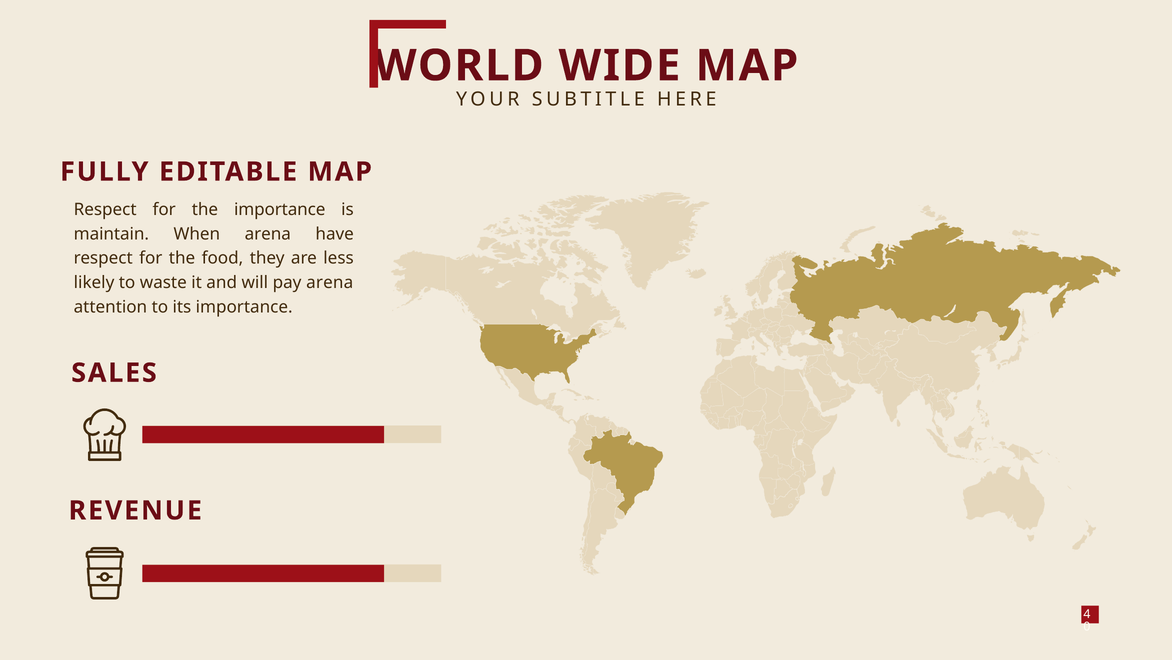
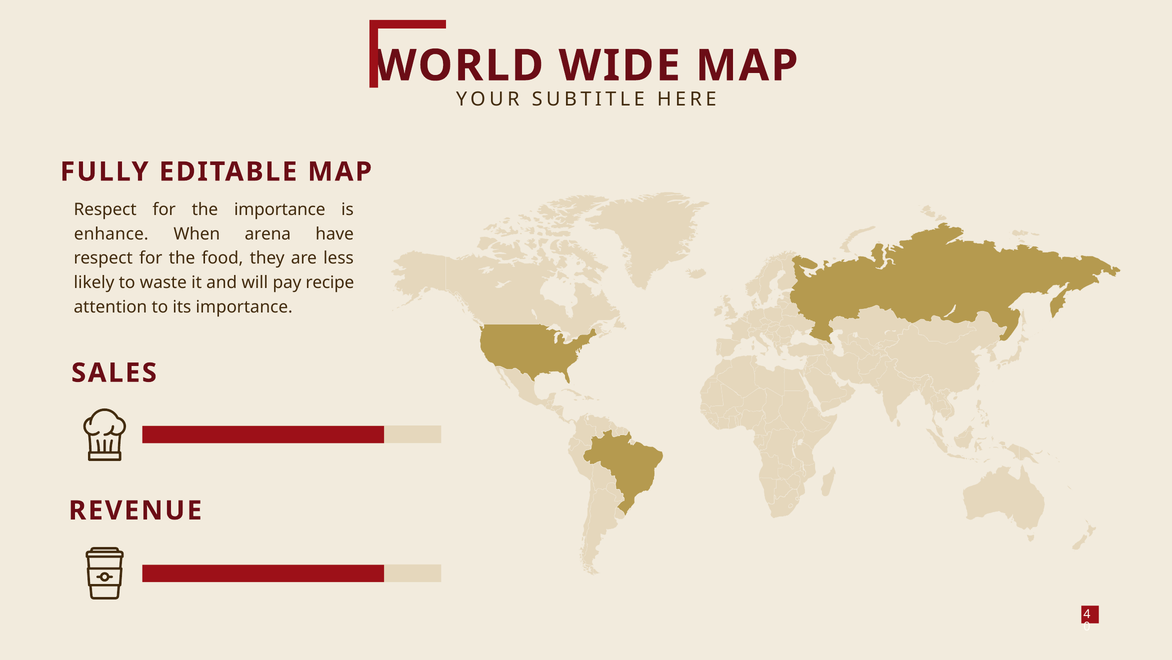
maintain: maintain -> enhance (111, 234)
pay arena: arena -> recipe (330, 283)
